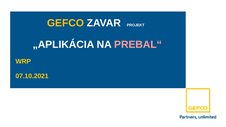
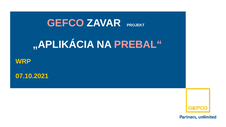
GEFCO colour: yellow -> pink (66, 23)
